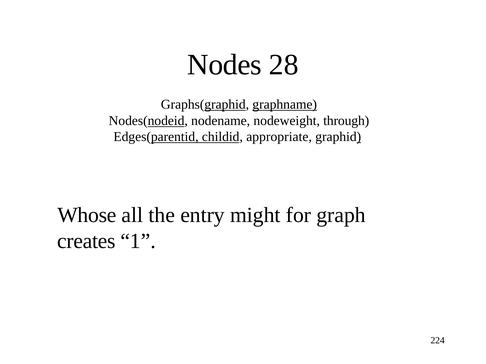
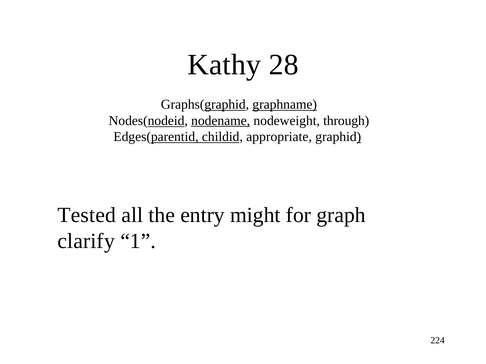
Nodes: Nodes -> Kathy (224, 65)
nodename underline: none -> present (221, 121)
Whose: Whose -> Tested (87, 215)
creates: creates -> clarify (86, 241)
